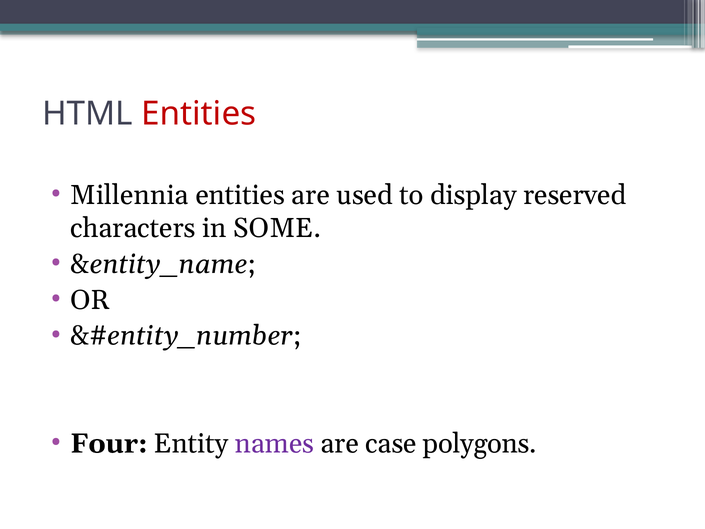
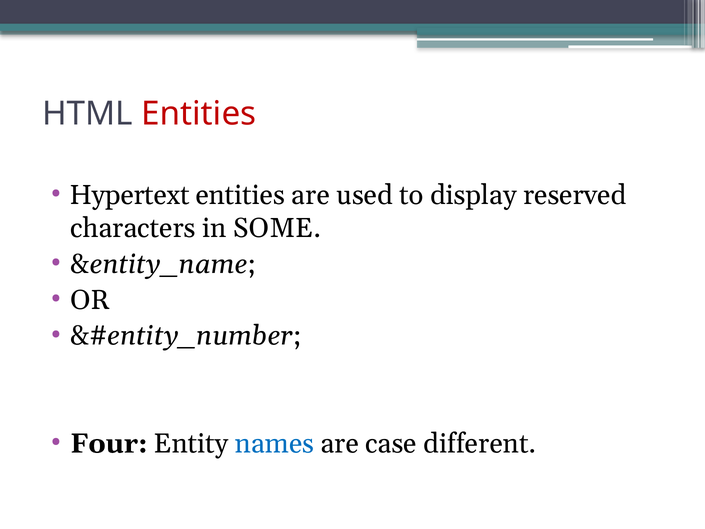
Millennia: Millennia -> Hypertext (130, 195)
names colour: purple -> blue (275, 443)
polygons: polygons -> different (480, 443)
